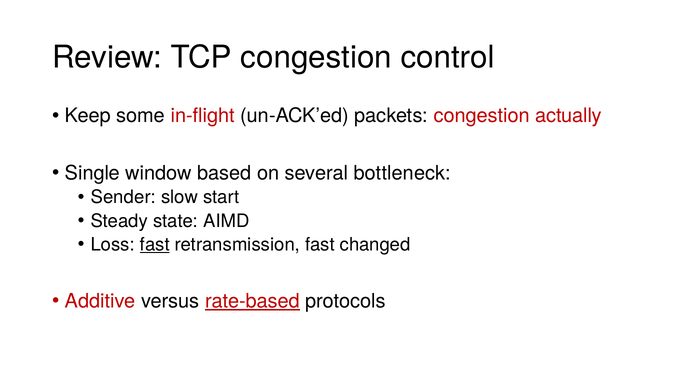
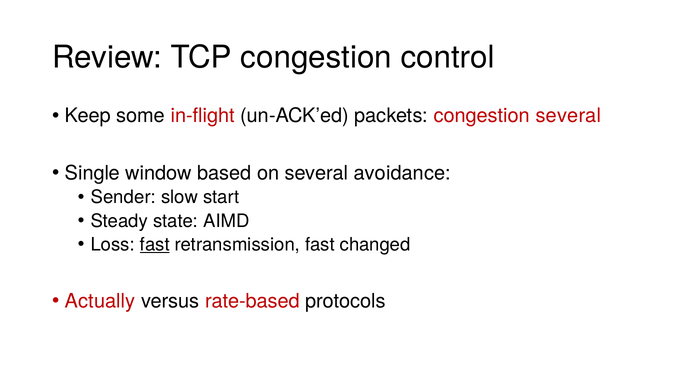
congestion actually: actually -> several (568, 116)
bottleneck: bottleneck -> avoidance (402, 173)
Additive: Additive -> Actually (100, 301)
rate-based underline: present -> none (252, 301)
